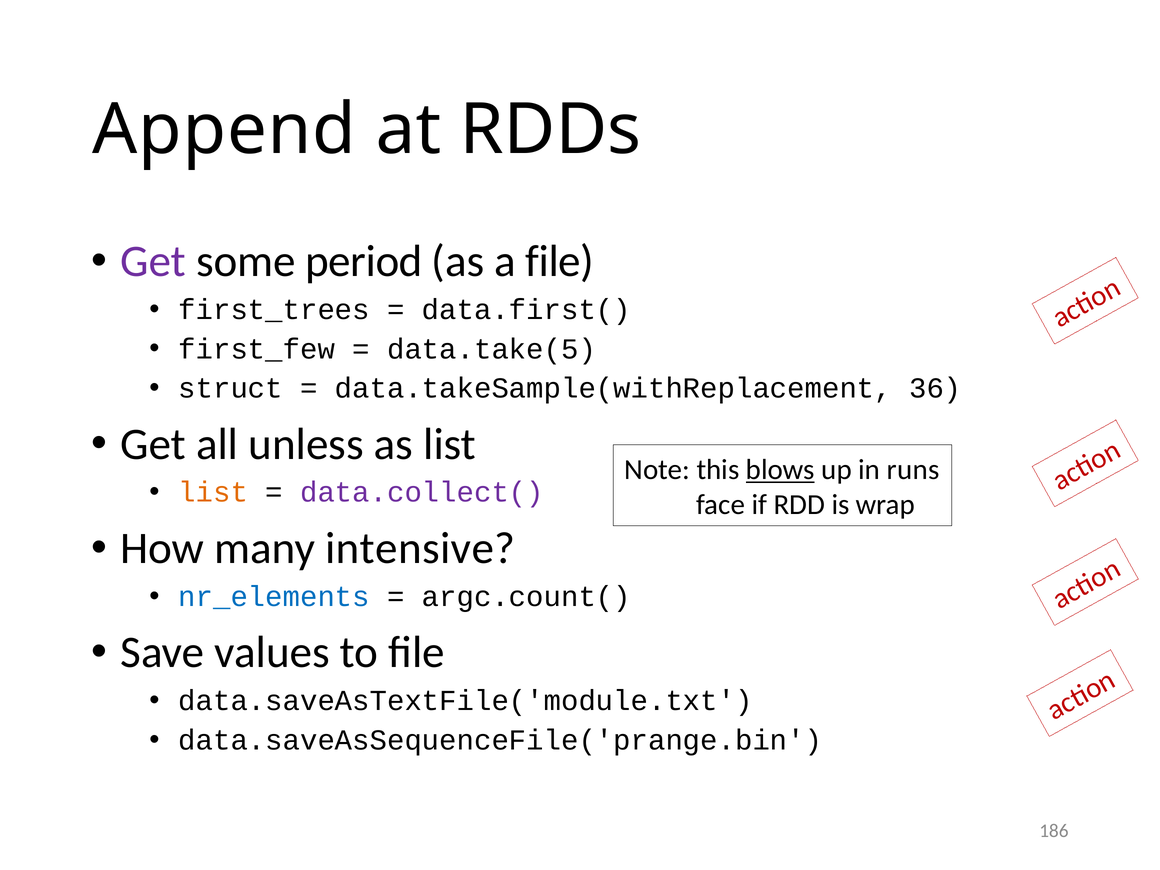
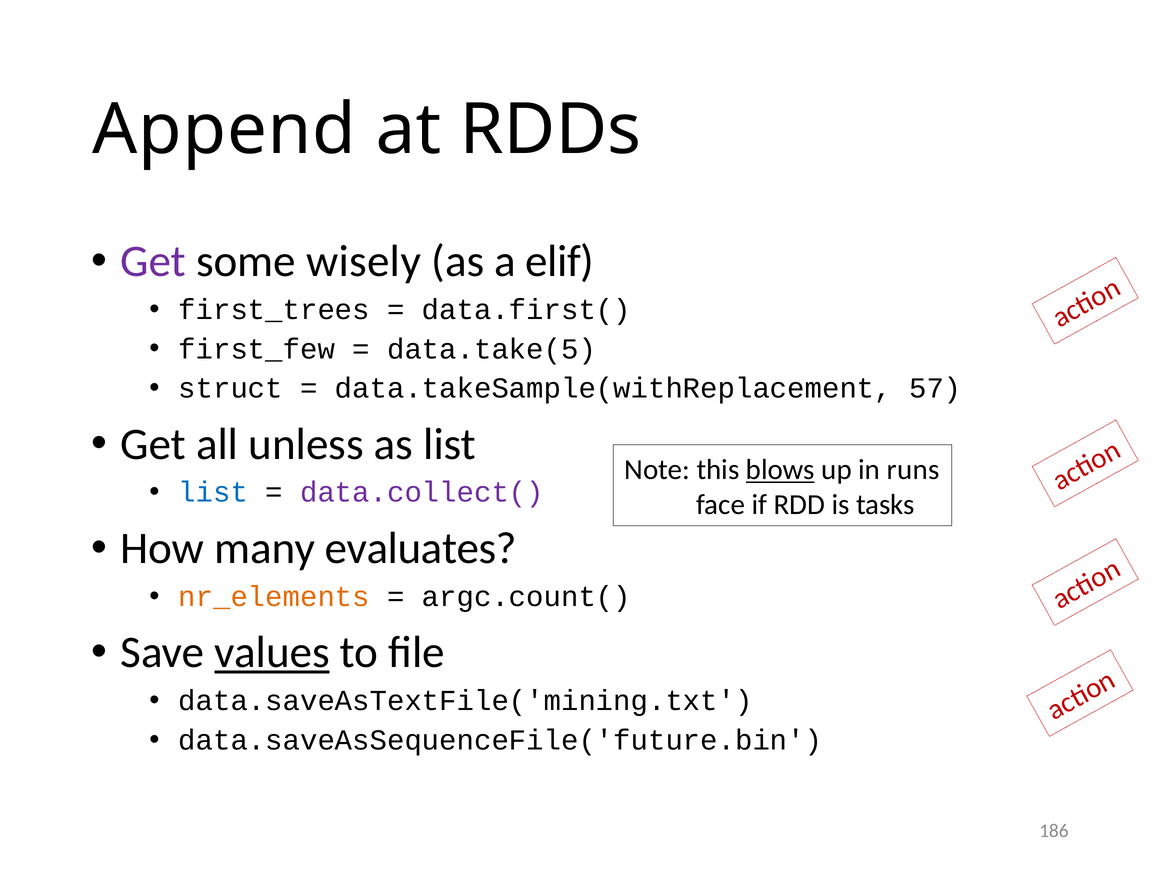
period: period -> wisely (364, 261)
a file: file -> elif (560, 261)
36: 36 -> 57 (935, 388)
list colour: orange -> blue (213, 492)
wrap: wrap -> tasks (885, 505)
intensive: intensive -> evaluates (421, 548)
nr_elements colour: blue -> orange (274, 597)
values underline: none -> present (272, 653)
data.saveAsTextFile('module.txt: data.saveAsTextFile('module.txt -> data.saveAsTextFile('mining.txt (465, 701)
data.saveAsSequenceFile('prange.bin: data.saveAsSequenceFile('prange.bin -> data.saveAsSequenceFile('future.bin (500, 740)
